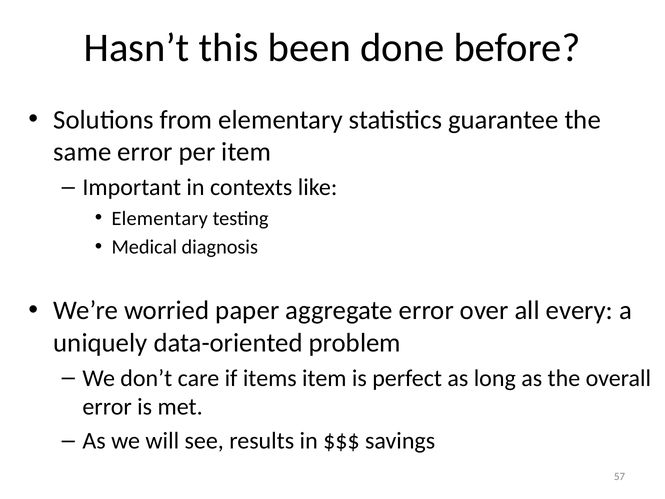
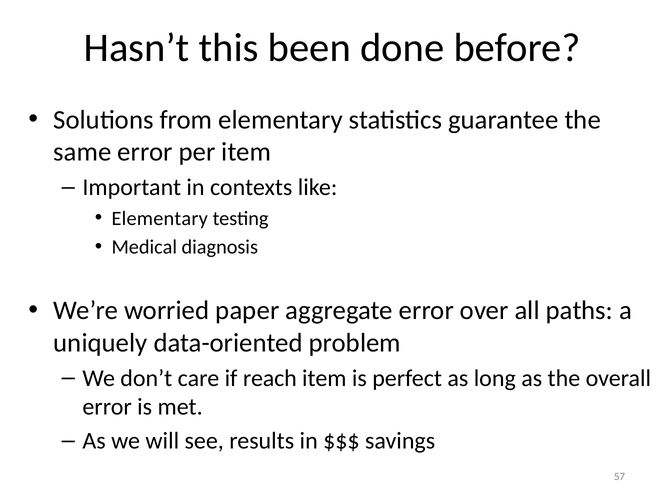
every: every -> paths (579, 310)
items: items -> reach (270, 378)
